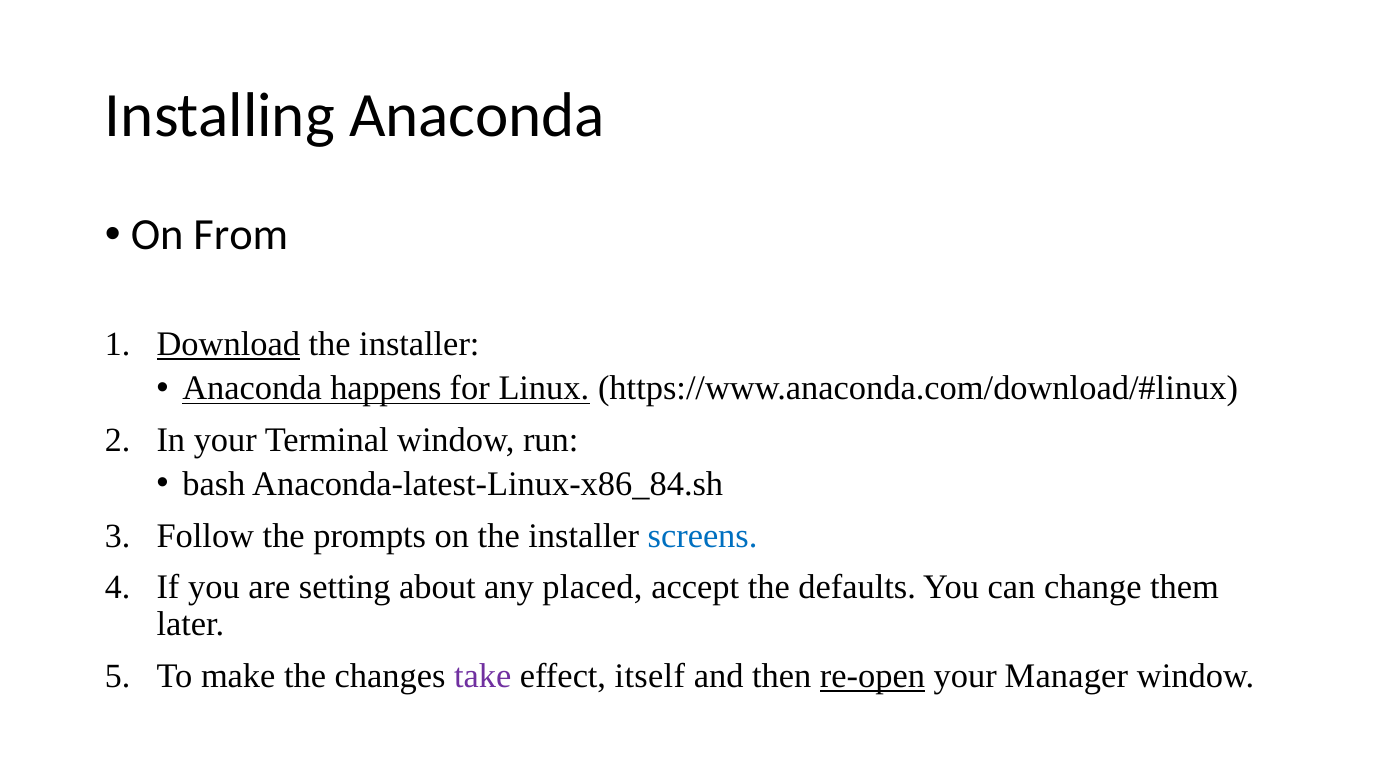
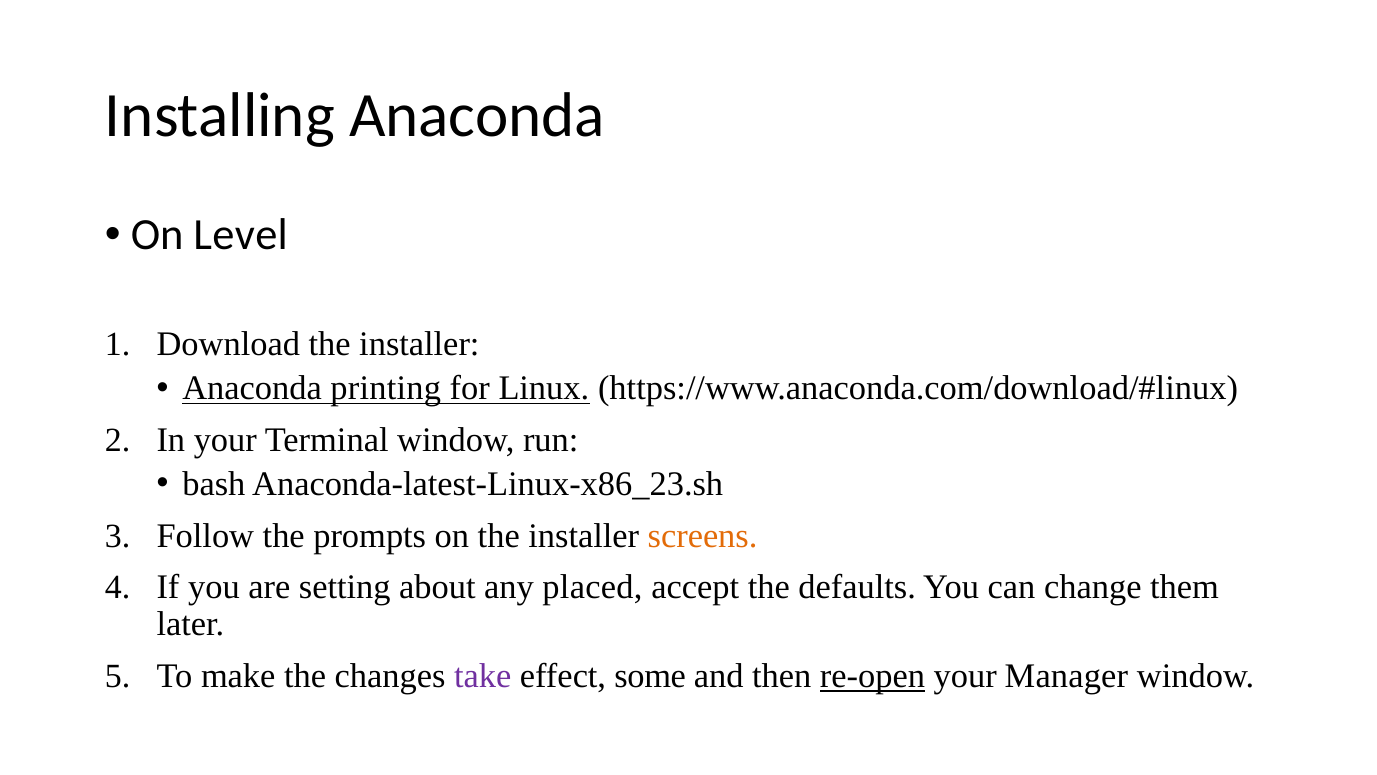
From: From -> Level (241, 235)
Download underline: present -> none (228, 344)
happens: happens -> printing (386, 388)
Anaconda-latest-Linux-x86_84.sh: Anaconda-latest-Linux-x86_84.sh -> Anaconda-latest-Linux-x86_23.sh (488, 484)
screens colour: blue -> orange (703, 535)
itself: itself -> some (650, 676)
